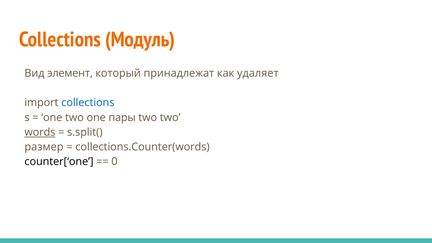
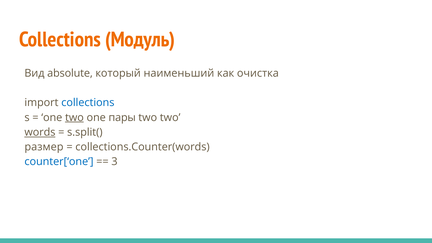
элемент: элемент -> absolute (70, 73)
принадлежат: принадлежат -> наименьший (179, 73)
удаляет: удаляет -> очистка (258, 73)
two underline: none -> present (74, 117)
counter[‘one colour: black -> blue (59, 162)
0: 0 -> 3 (114, 162)
